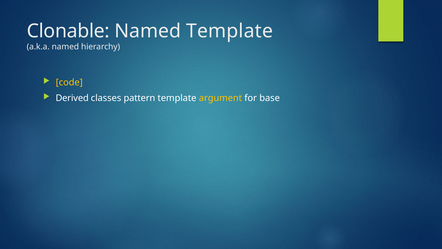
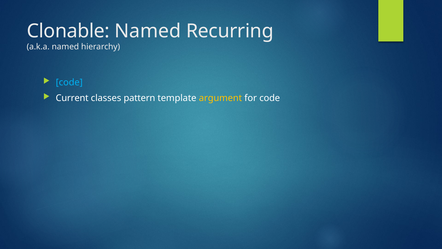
Named Template: Template -> Recurring (230, 31)
code colour: yellow -> light blue (69, 82)
Derived: Derived -> Current (72, 98)
for base: base -> code (270, 98)
